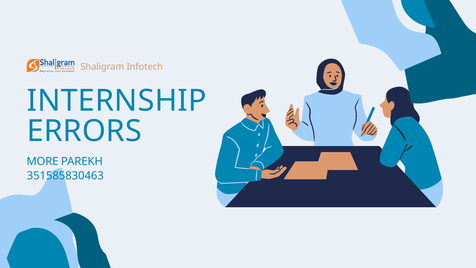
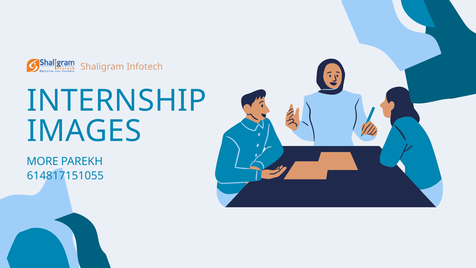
ERRORS: ERRORS -> IMAGES (84, 131)
351585830463: 351585830463 -> 614817151055 (65, 176)
